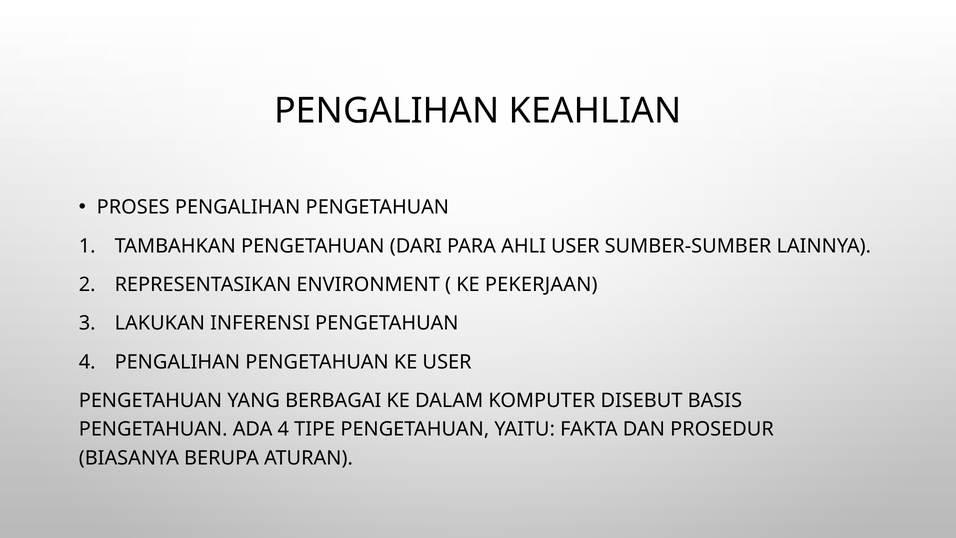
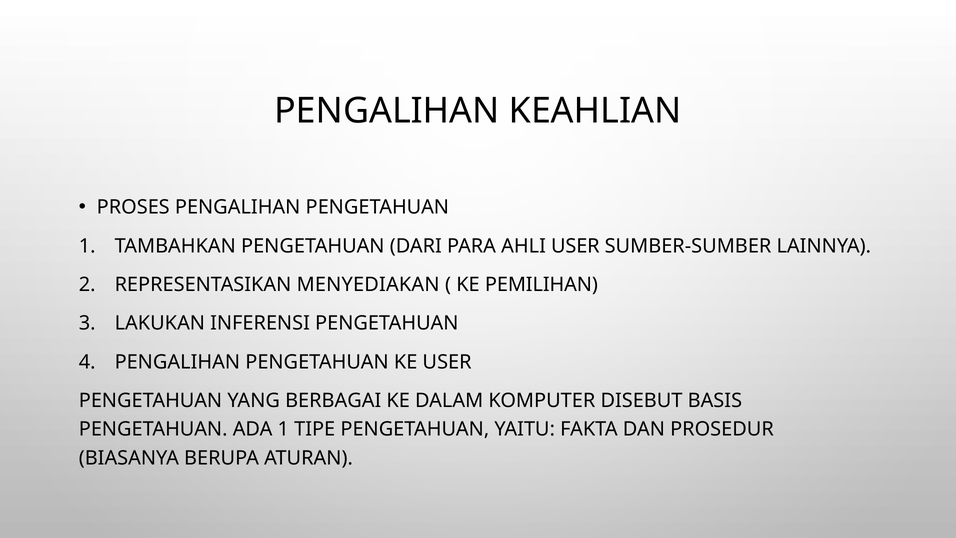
ENVIRONMENT: ENVIRONMENT -> MENYEDIAKAN (368, 285)
PEKERJAAN: PEKERJAAN -> PEMILIHAN (541, 285)
ADA 4: 4 -> 1 (283, 429)
